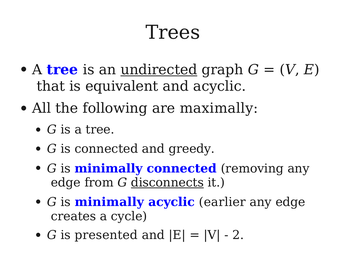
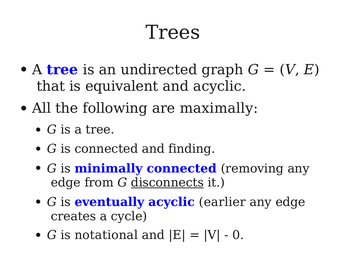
undirected underline: present -> none (159, 70)
greedy: greedy -> finding (192, 148)
minimally: minimally -> eventually (109, 202)
presented: presented -> notational (106, 234)
2: 2 -> 0 (238, 234)
